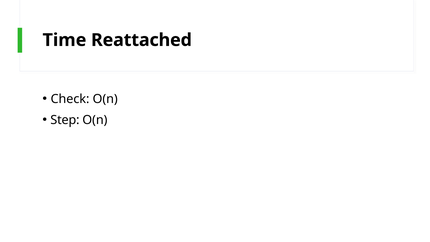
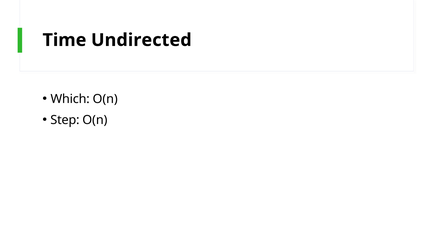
Reattached: Reattached -> Undirected (141, 40)
Check: Check -> Which (70, 99)
